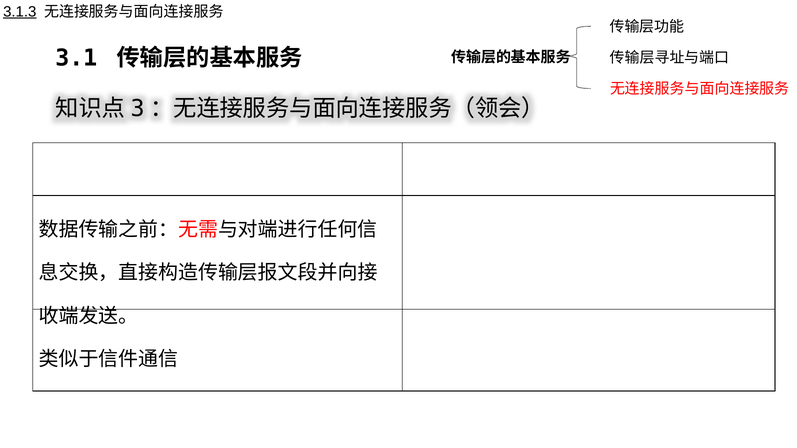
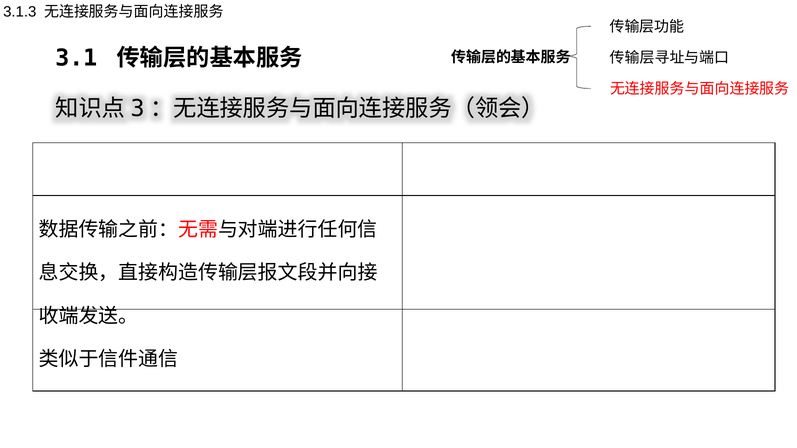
3.1.3 underline: present -> none (20, 12)
